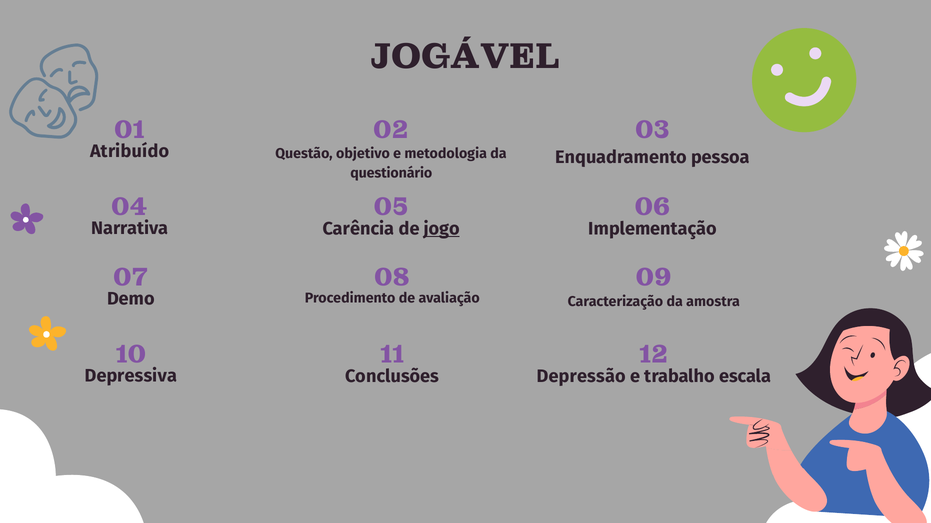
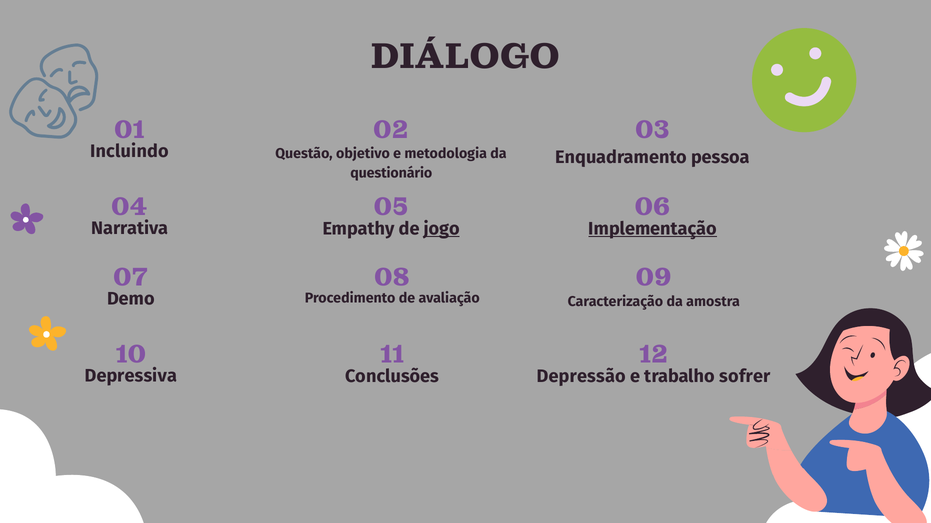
JOGÁVEL: JOGÁVEL -> DIÁLOGO (465, 56)
Atribuído: Atribuído -> Incluindo (130, 152)
Carência: Carência -> Empathy (358, 229)
Implementação underline: none -> present (653, 229)
escala: escala -> sofrer (745, 377)
